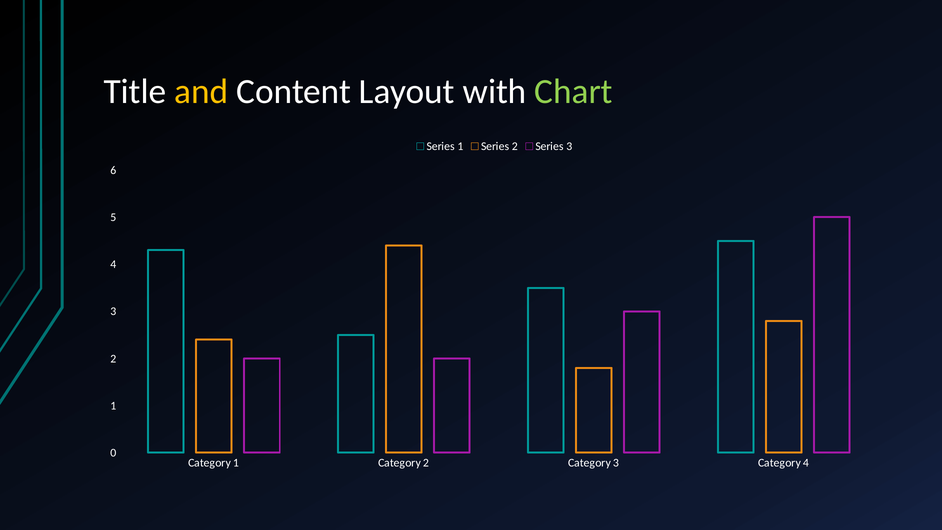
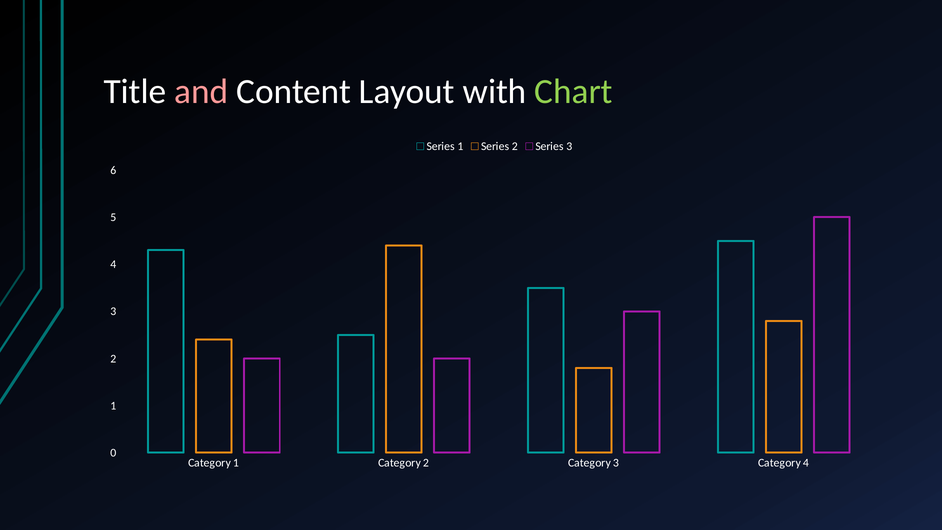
and colour: yellow -> pink (201, 92)
